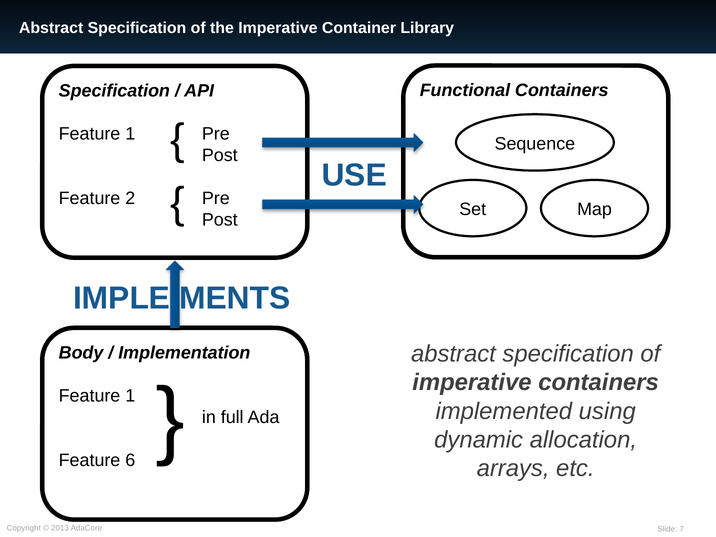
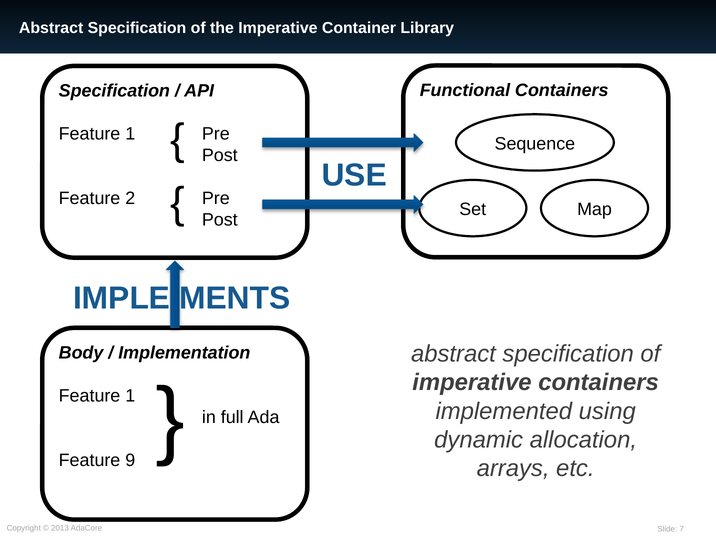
6: 6 -> 9 (130, 460)
